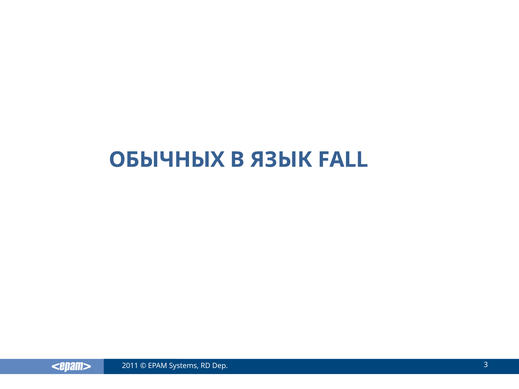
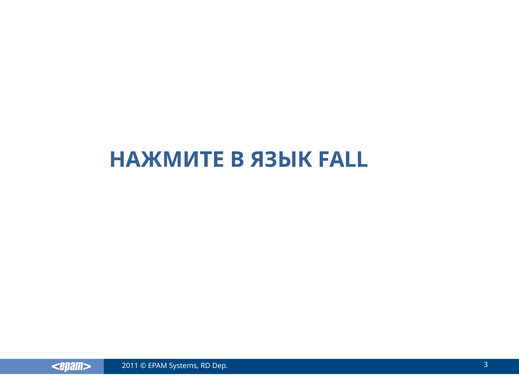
ОБЫЧНЫХ: ОБЫЧНЫХ -> НАЖМИТЕ (167, 160)
